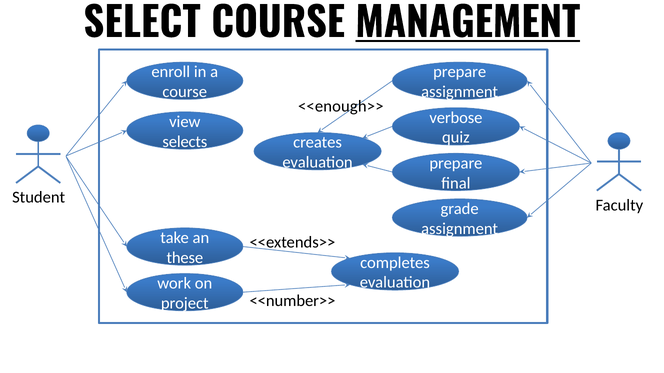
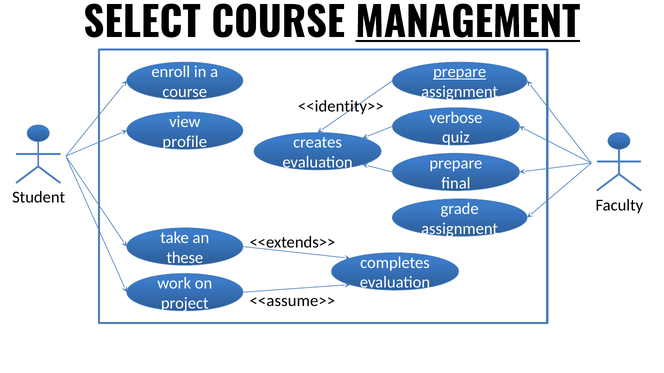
prepare underline: none -> present (460, 72)
<<enough>>: <<enough>> -> <<identity>> (341, 106)
selects: selects -> profile (185, 142)
<<number>>: <<number>> -> <<assume>> (292, 301)
